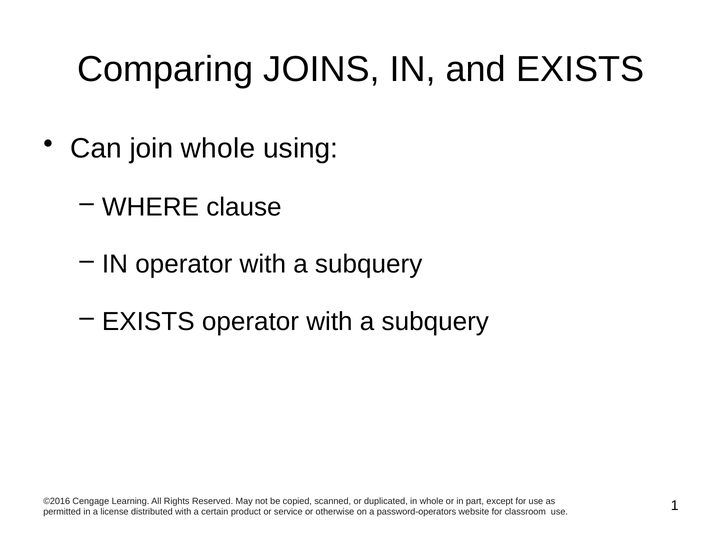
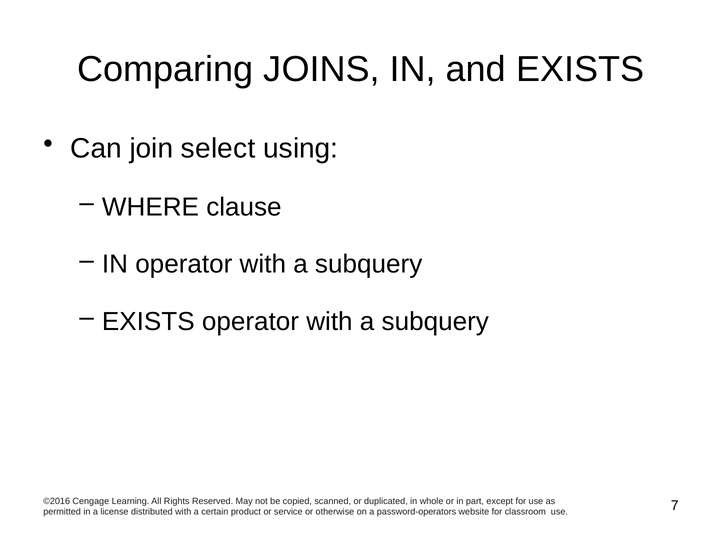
join whole: whole -> select (218, 149)
1: 1 -> 7 (675, 506)
